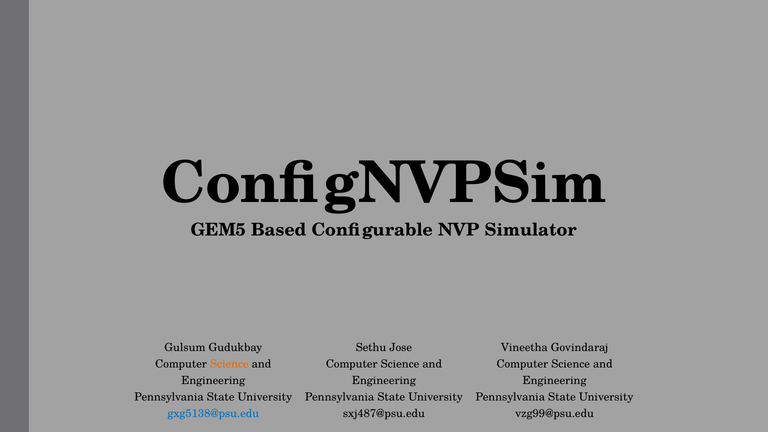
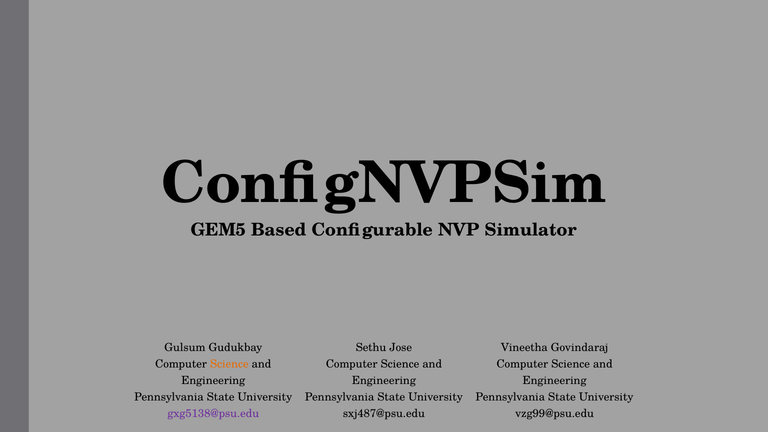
gxg5138@psu.edu colour: blue -> purple (213, 414)
